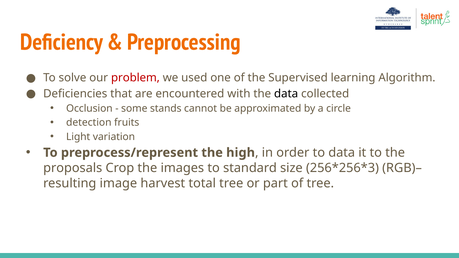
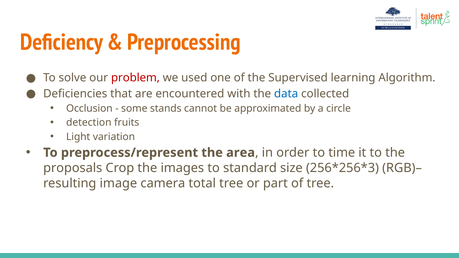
data colour: black -> blue (286, 94)
high: high -> area (241, 153)
to data: data -> time (342, 153)
harvest: harvest -> camera (163, 183)
